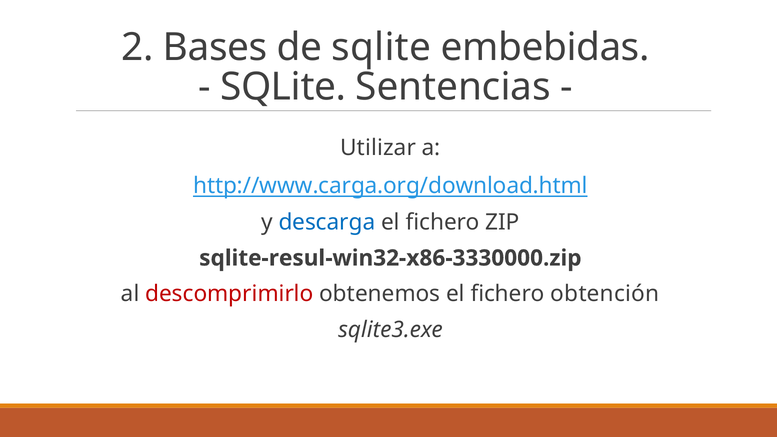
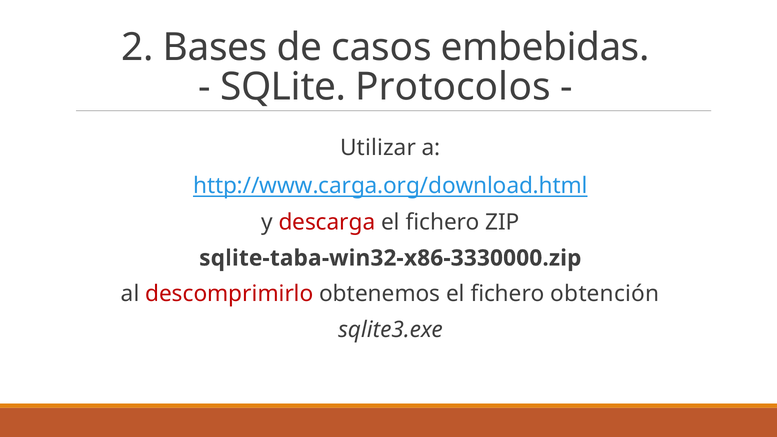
de sqlite: sqlite -> casos (381, 47)
Sentencias: Sentencias -> Protocolos (453, 87)
descarga colour: blue -> red (327, 222)
sqlite-resul-win32-x86-3330000.zip: sqlite-resul-win32-x86-3330000.zip -> sqlite-taba-win32-x86-3330000.zip (390, 258)
